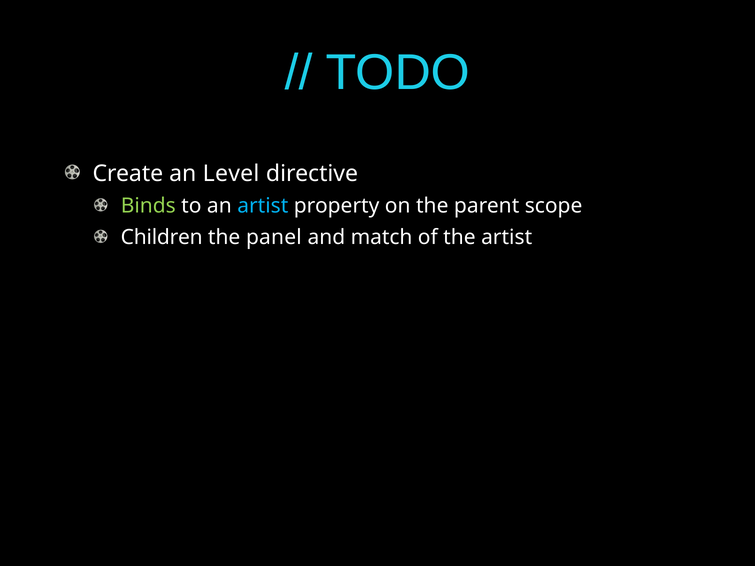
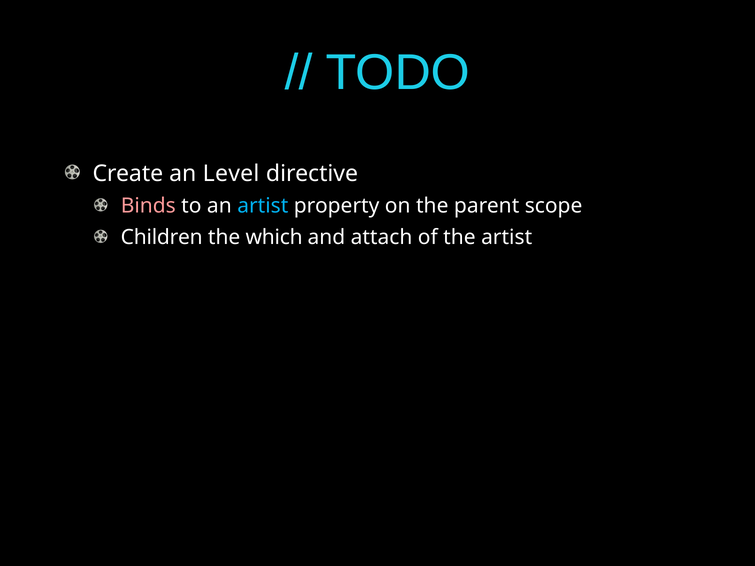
Binds colour: light green -> pink (148, 206)
panel: panel -> which (274, 238)
match: match -> attach (382, 238)
